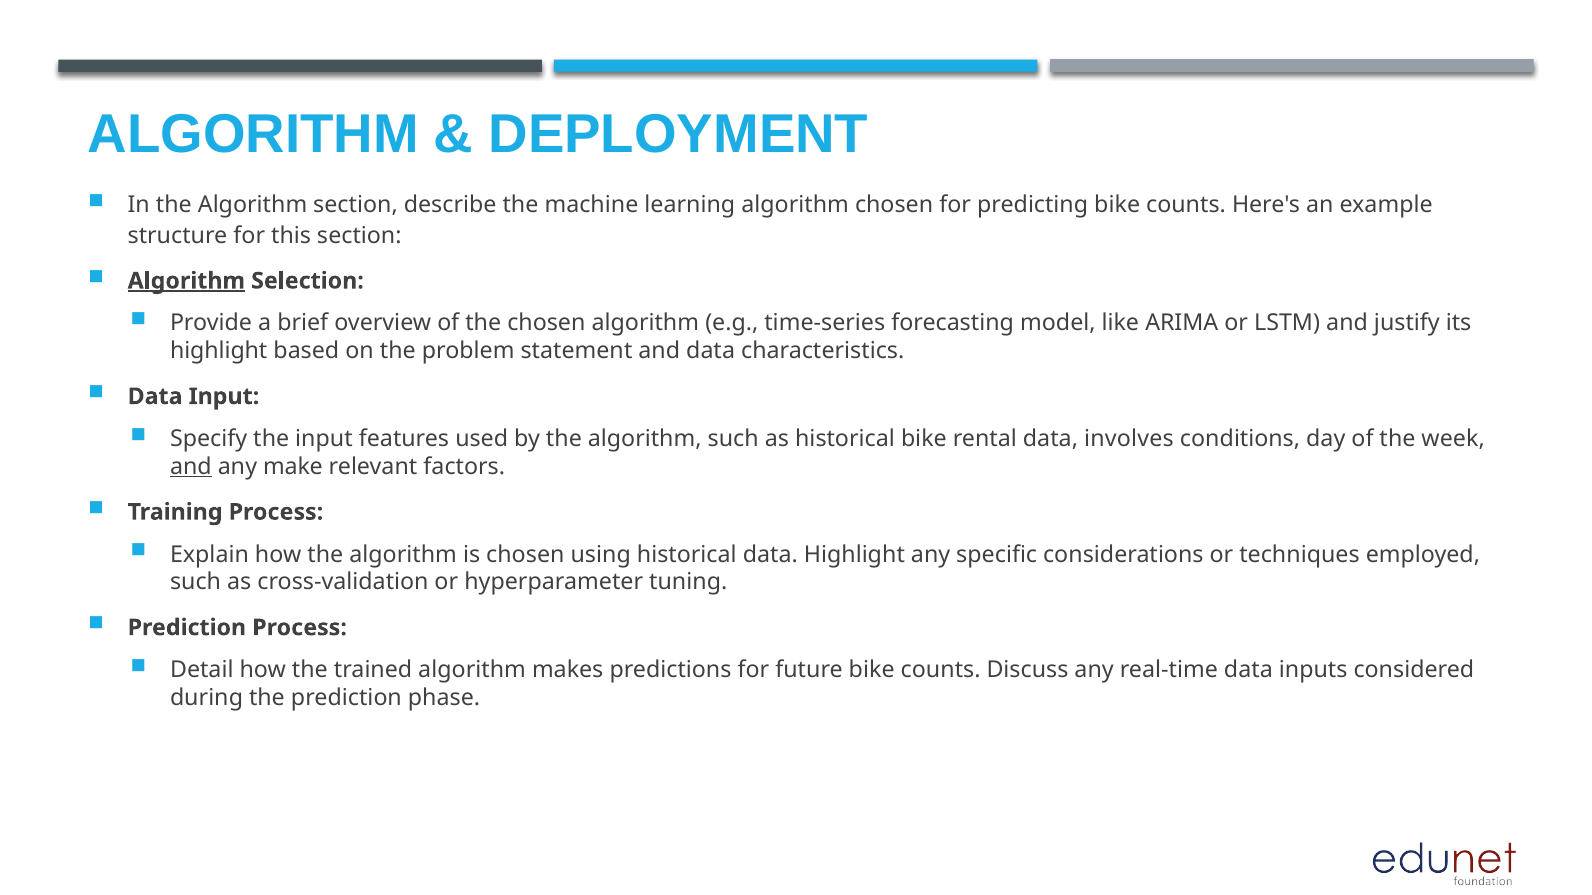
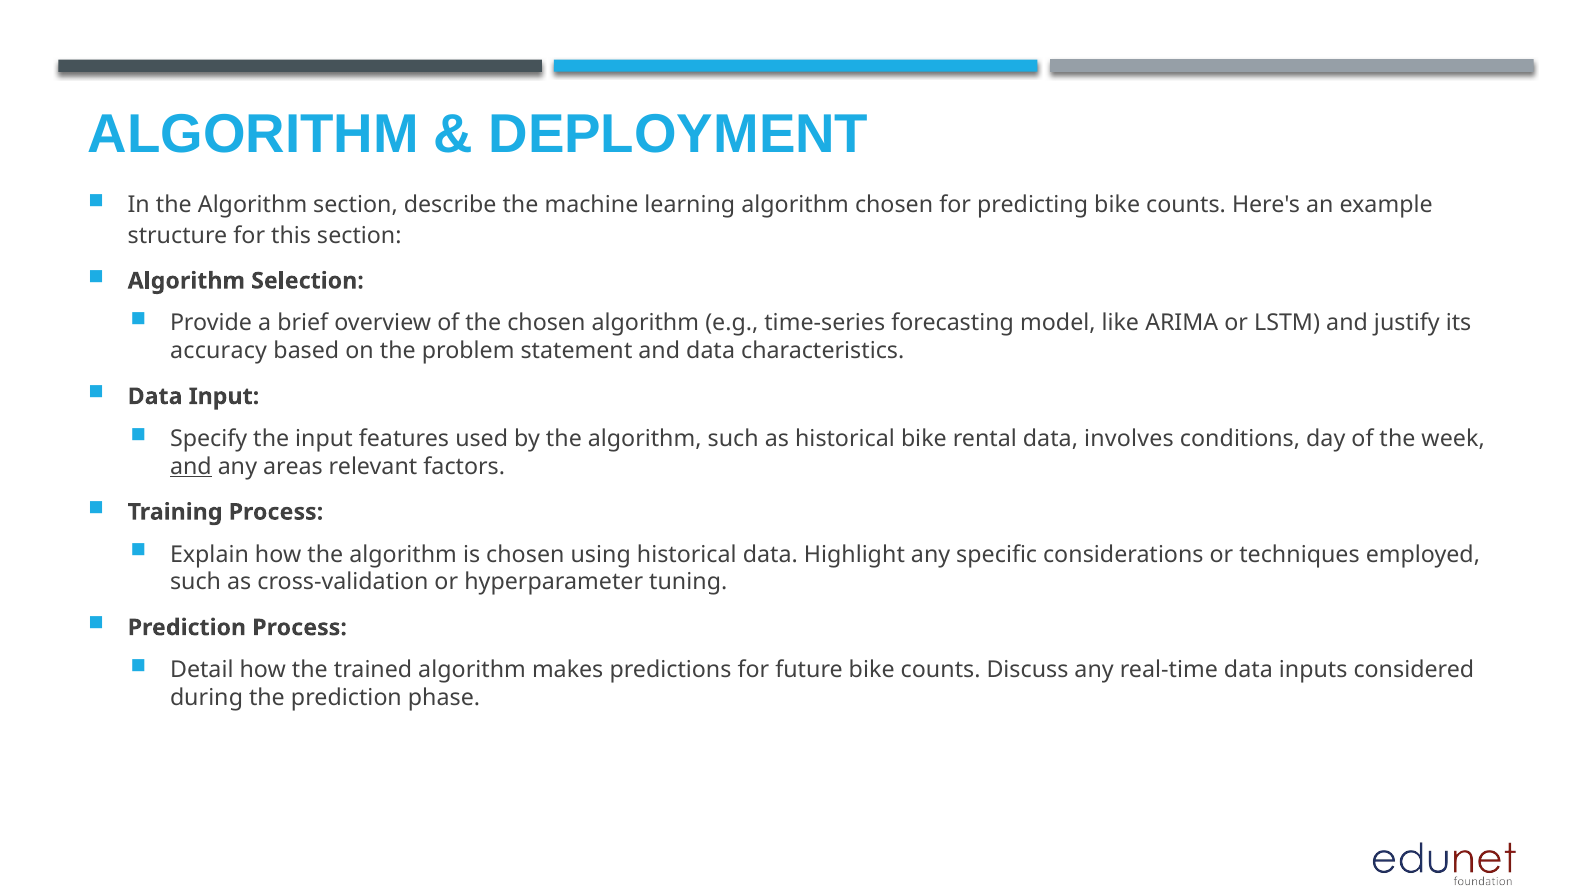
Algorithm underline: present -> none (186, 281)
highlight: highlight -> accuracy (219, 351)
make: make -> areas (293, 467)
